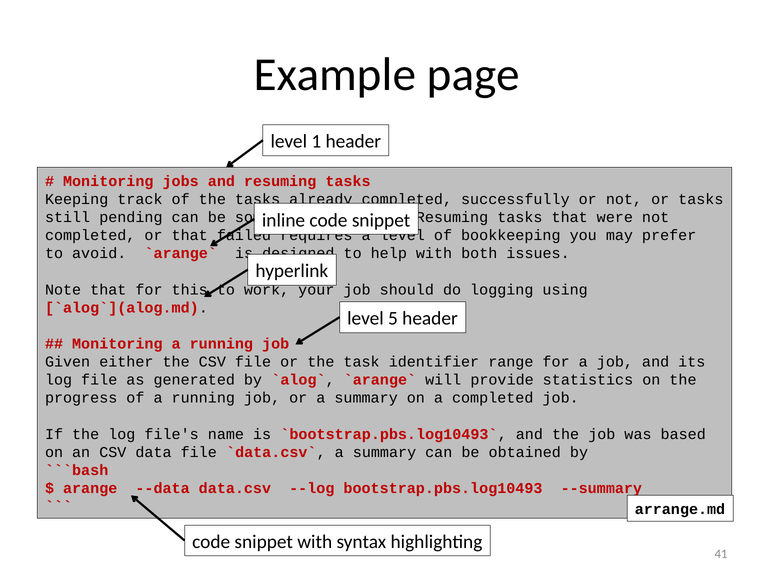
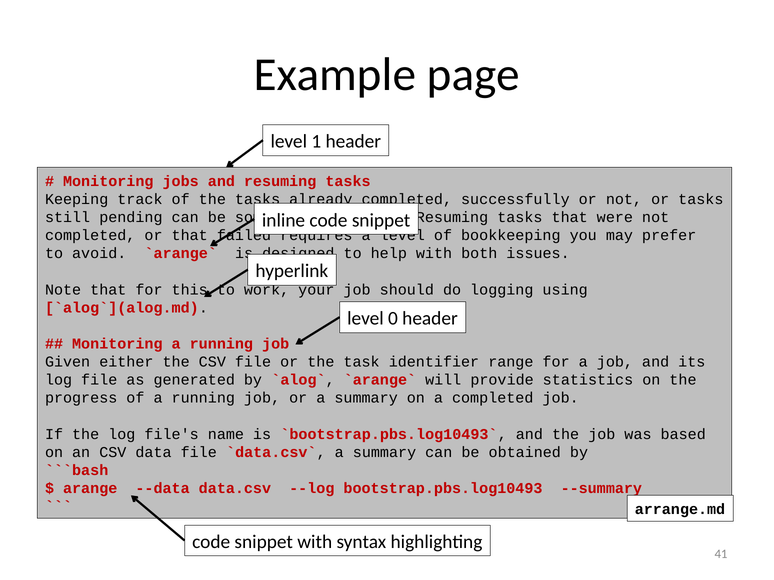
5: 5 -> 0 (393, 319)
